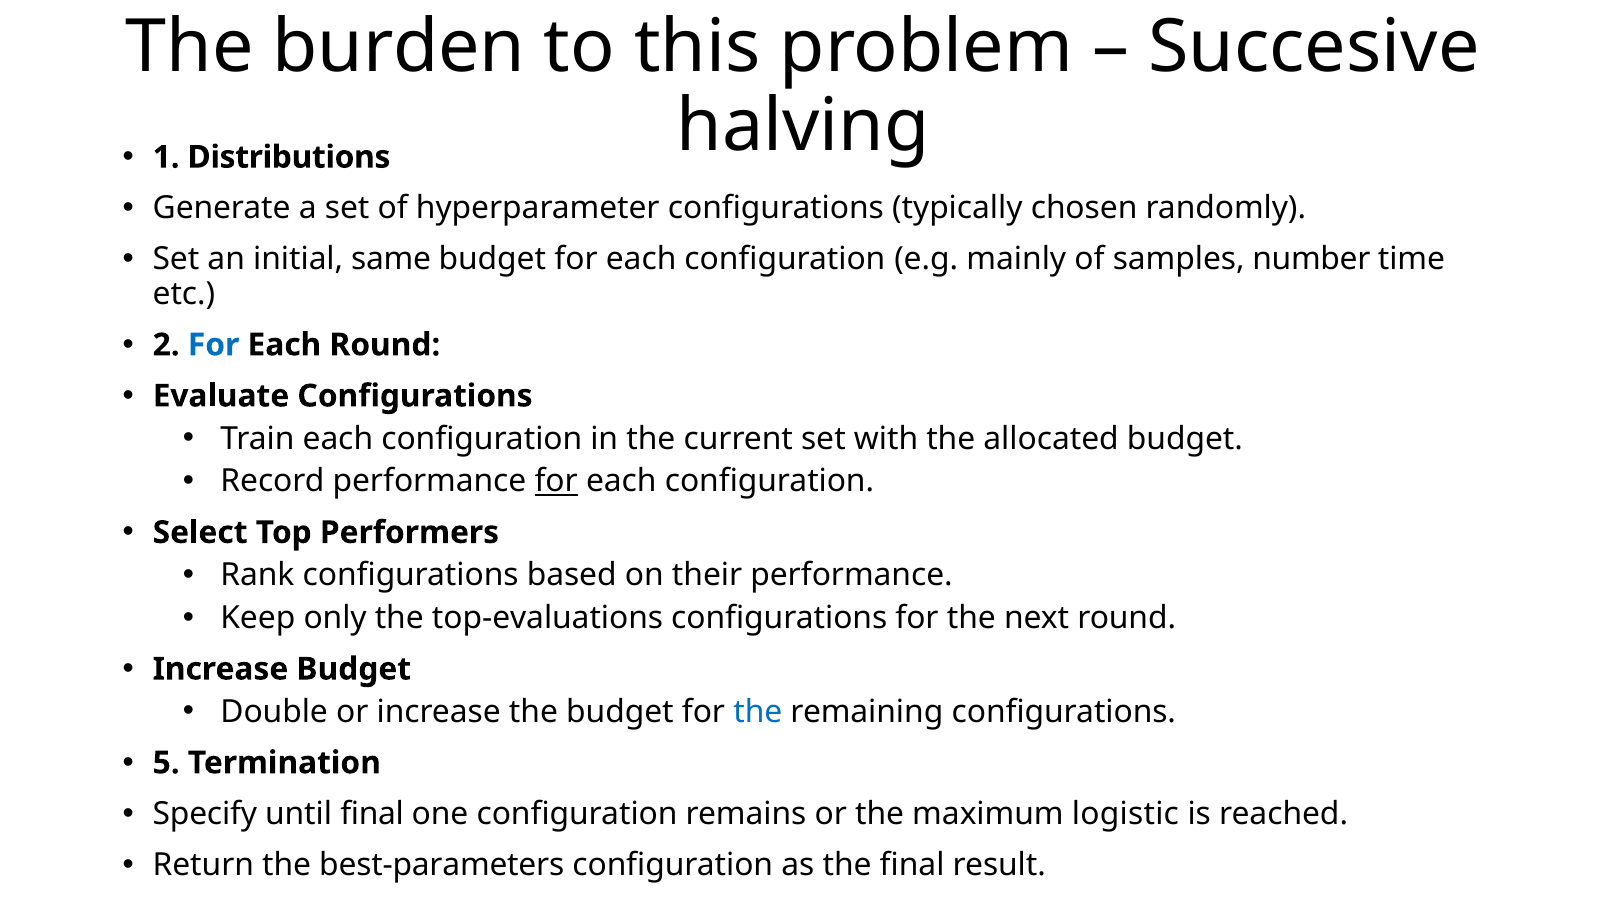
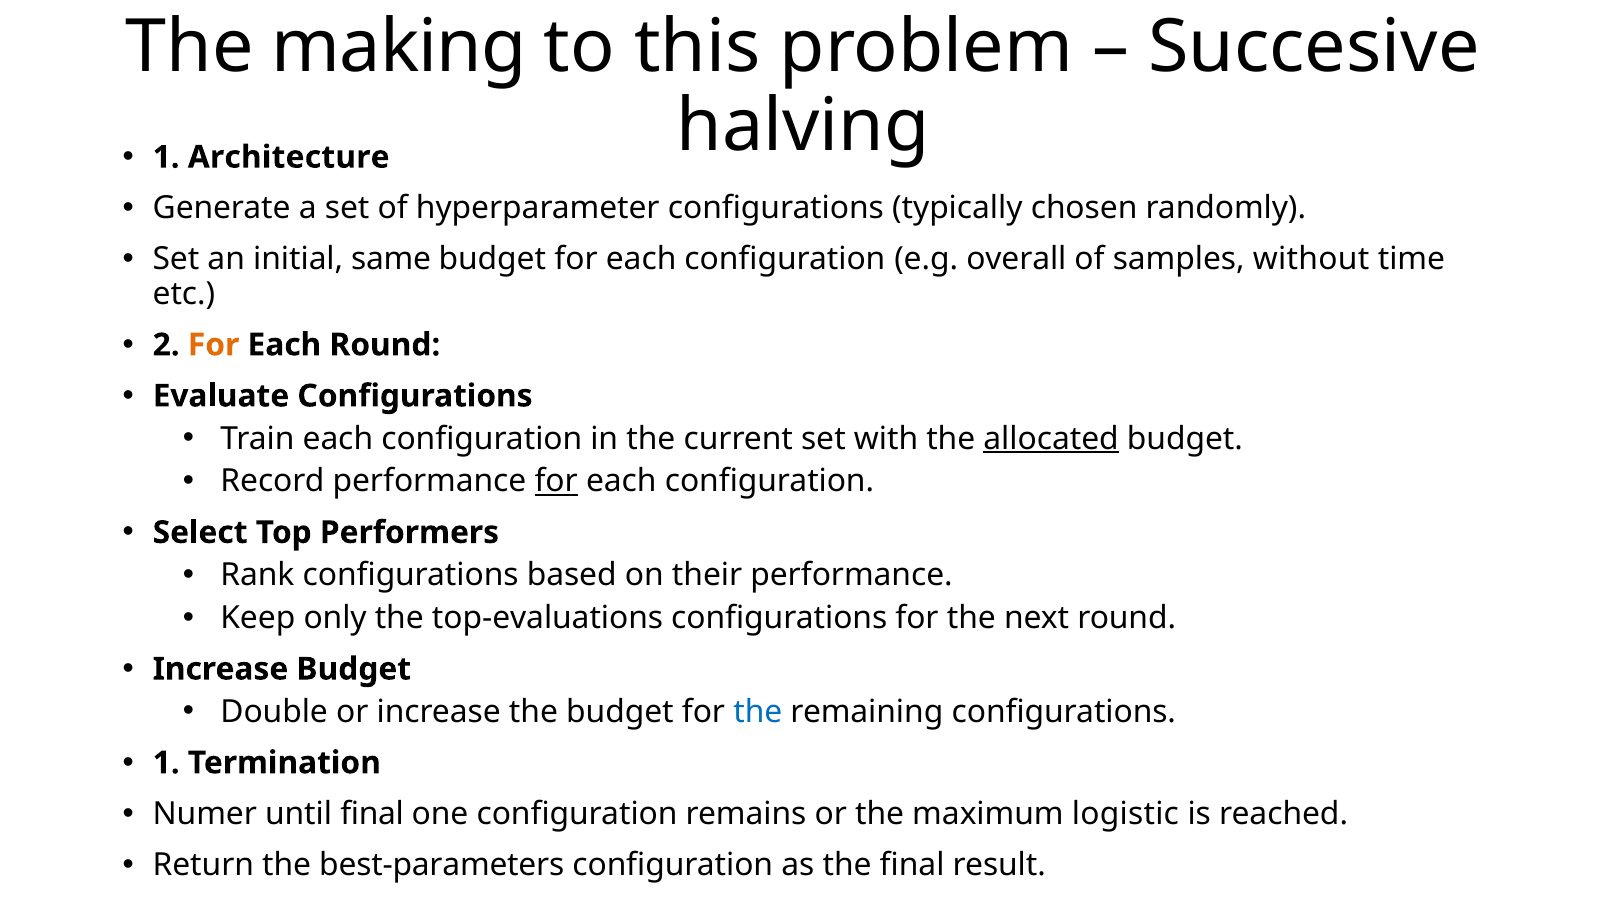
burden: burden -> making (399, 47)
Distributions: Distributions -> Architecture (289, 157)
mainly: mainly -> overall (1016, 259)
number: number -> without (1311, 259)
For colour: blue -> orange (214, 345)
allocated underline: none -> present (1051, 439)
5: 5 -> 1 (166, 763)
Specify: Specify -> Numer (205, 814)
